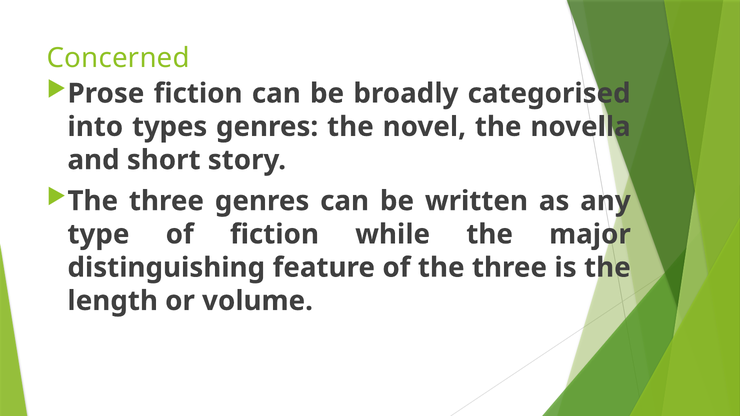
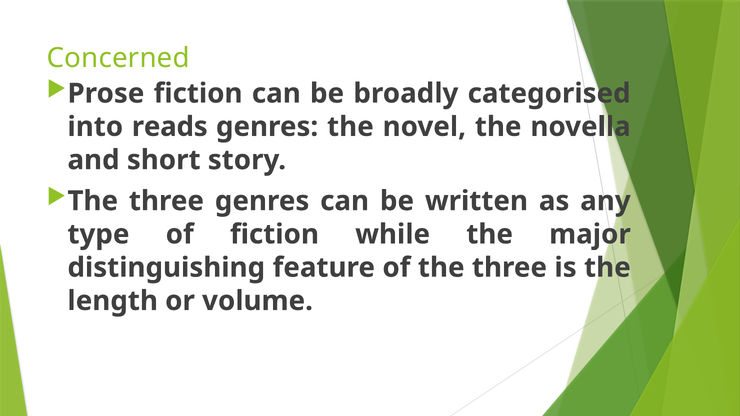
types: types -> reads (170, 127)
